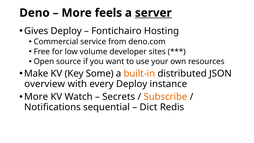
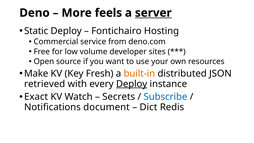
Gives: Gives -> Static (36, 31)
Some: Some -> Fresh (100, 73)
overview: overview -> retrieved (45, 84)
Deploy underline: none -> present (132, 84)
More: More -> Exact (36, 97)
Subscribe colour: orange -> blue (165, 97)
sequential: sequential -> document (106, 107)
